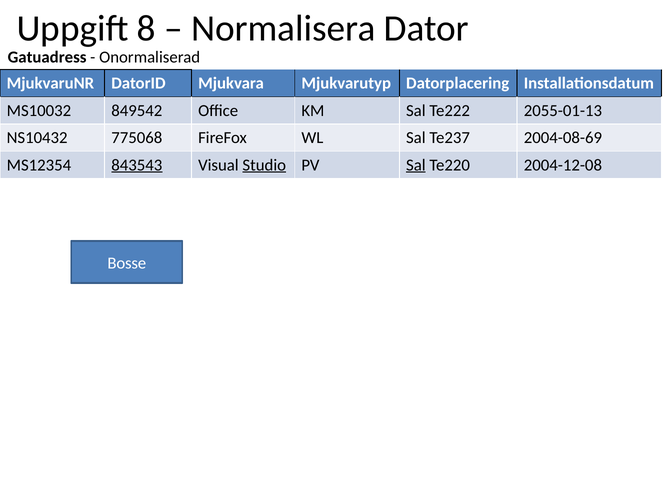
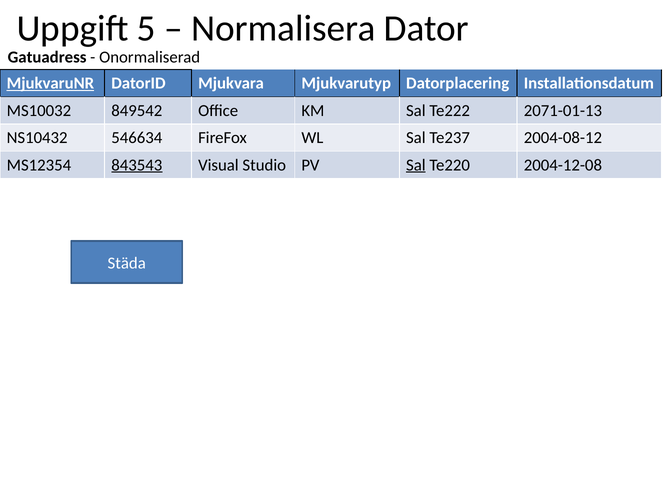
8: 8 -> 5 (146, 28)
MjukvaruNR underline: none -> present (50, 83)
2055-01-13: 2055-01-13 -> 2071-01-13 (563, 111)
775068: 775068 -> 546634 (137, 138)
2004-08-69: 2004-08-69 -> 2004-08-12 (563, 138)
Studio underline: present -> none (264, 165)
Bosse: Bosse -> Städa (127, 263)
